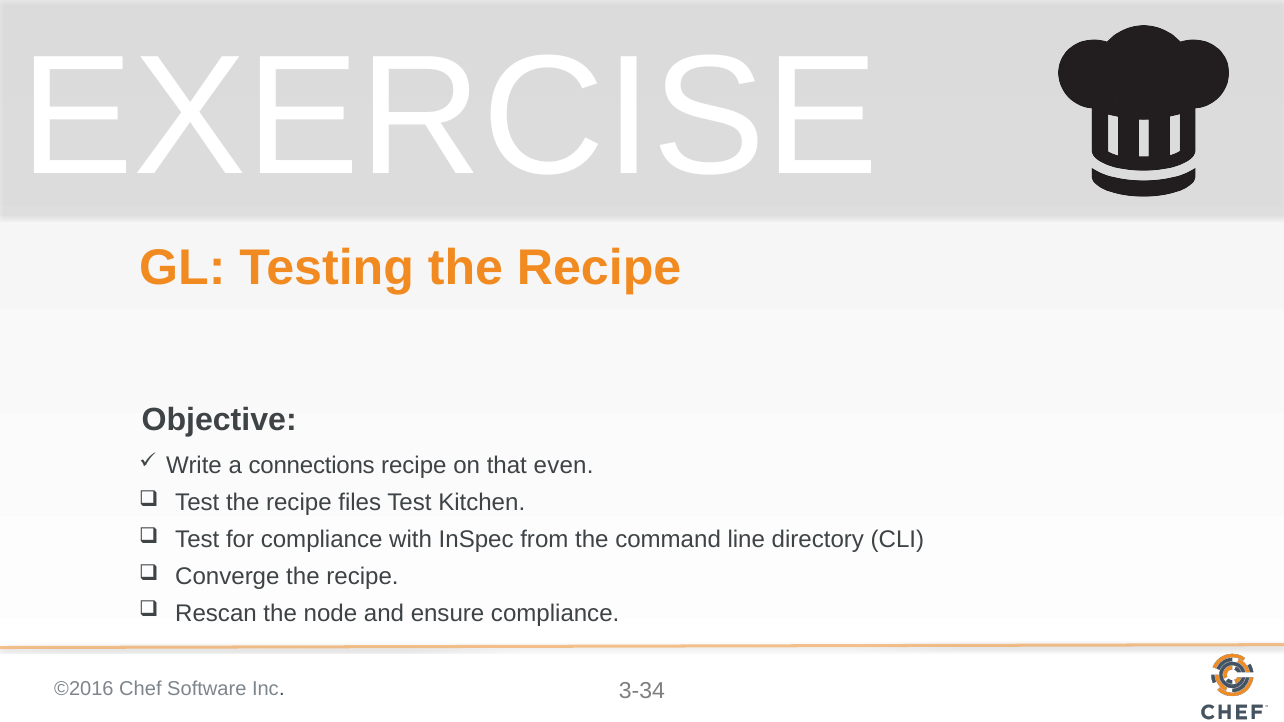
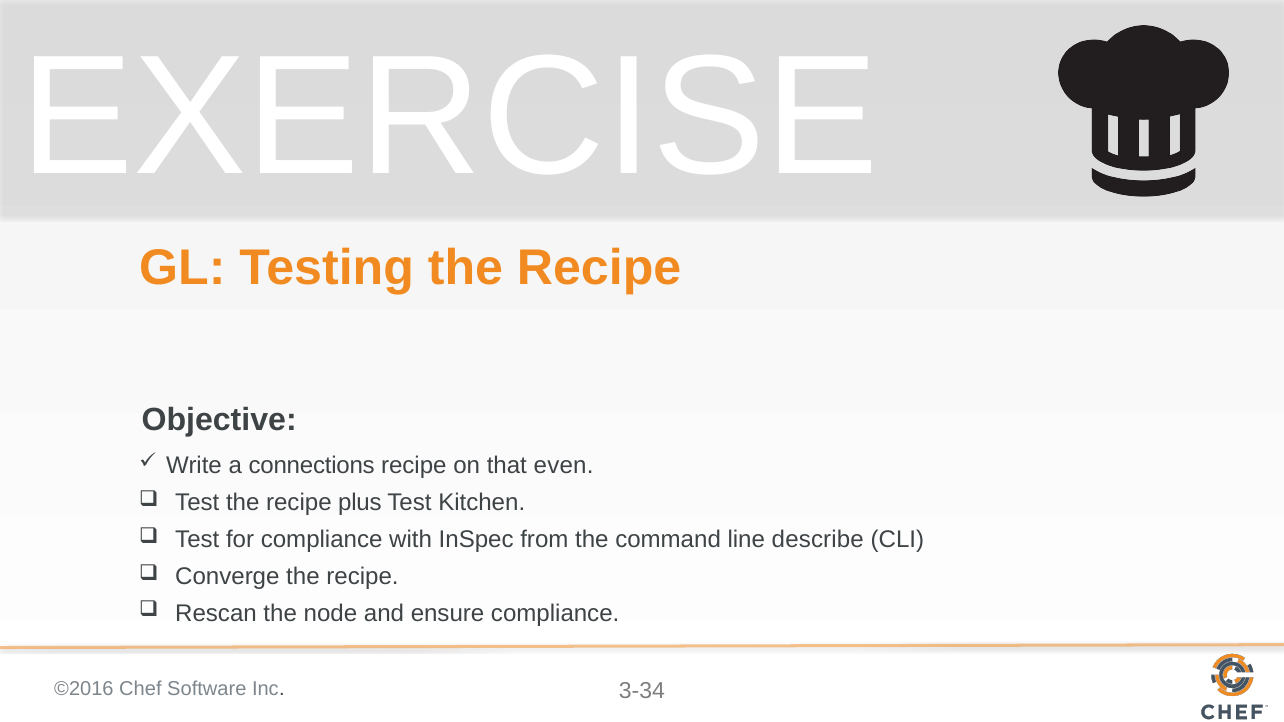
files: files -> plus (360, 503)
directory: directory -> describe (818, 540)
